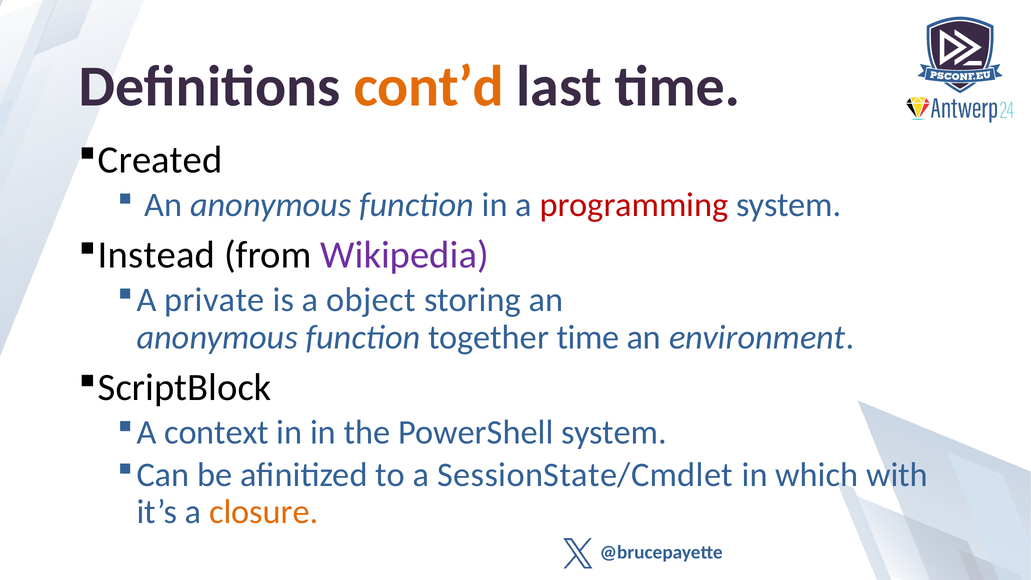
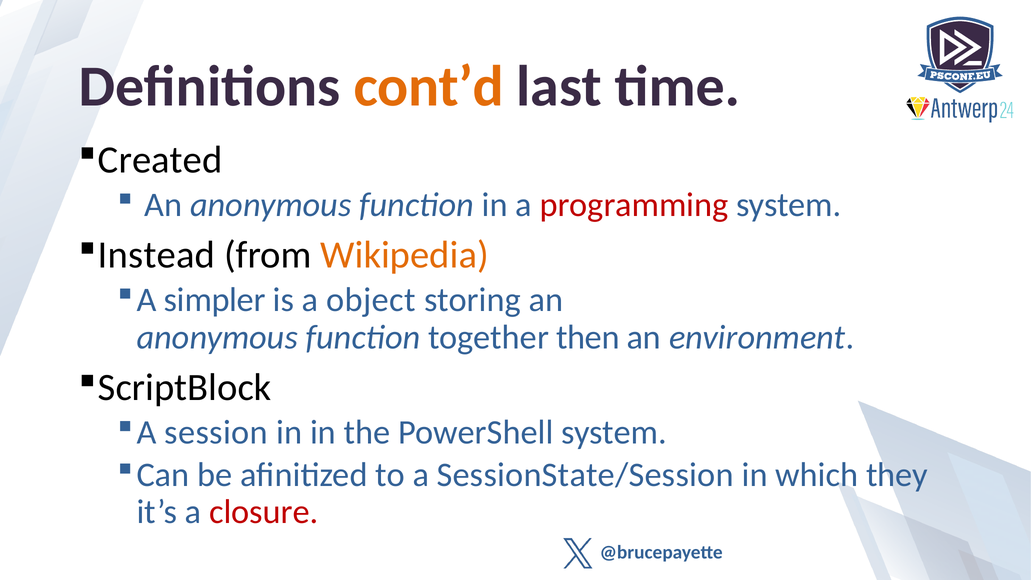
Wikipedia colour: purple -> orange (405, 255)
private: private -> simpler (215, 300)
together time: time -> then (588, 337)
context: context -> session (216, 432)
SessionState/Cmdlet: SessionState/Cmdlet -> SessionState/Session (585, 475)
with: with -> they (897, 475)
closure colour: orange -> red (264, 512)
